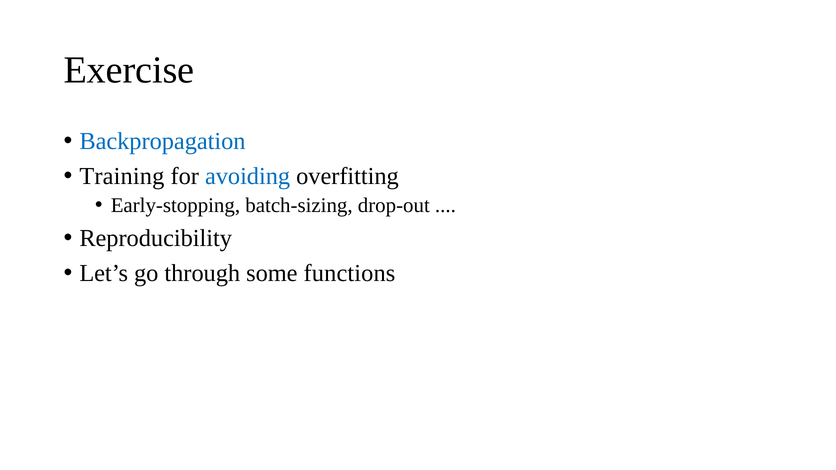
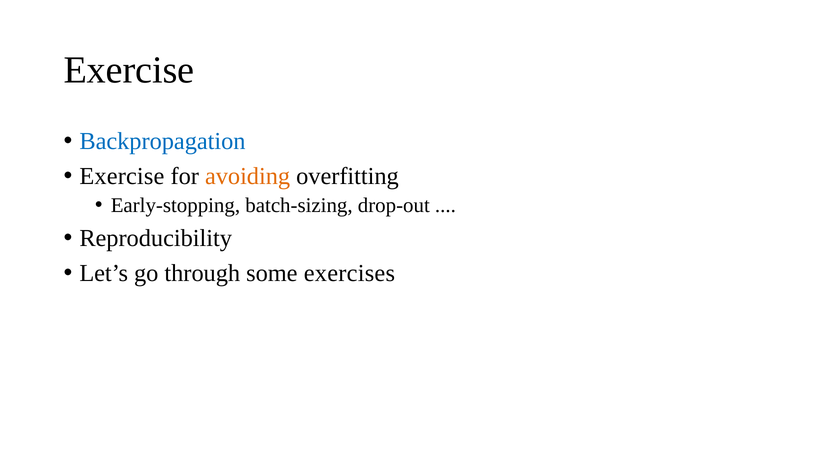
Training: Training -> Exercise (122, 176)
avoiding colour: blue -> orange (248, 176)
functions: functions -> exercises (349, 273)
